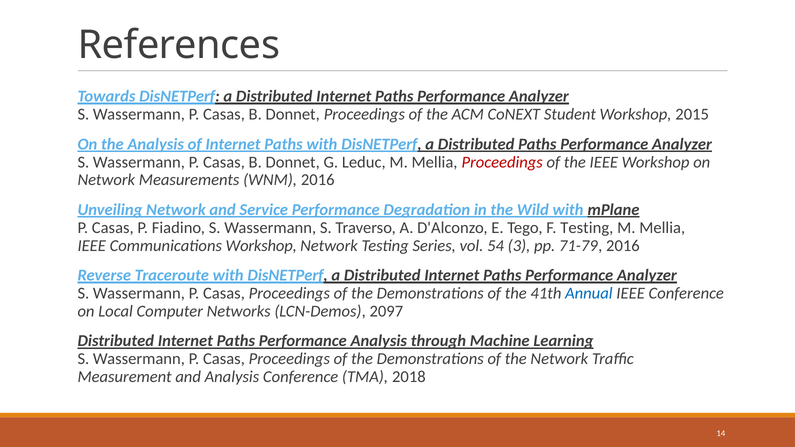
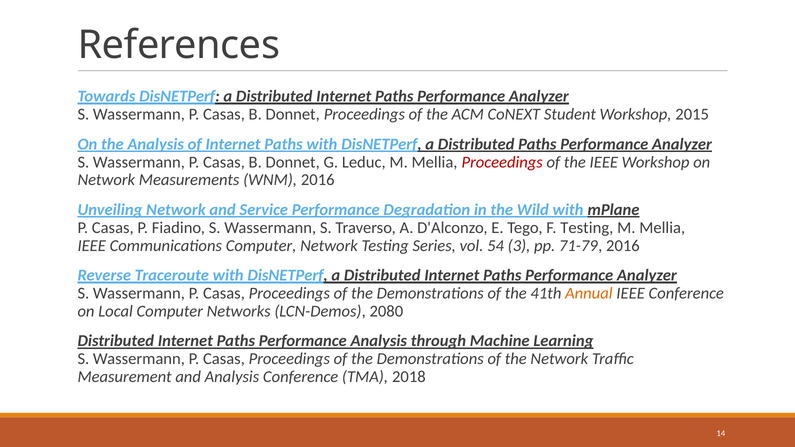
Communications Workshop: Workshop -> Computer (261, 246)
Annual colour: blue -> orange (589, 293)
2097: 2097 -> 2080 (386, 311)
